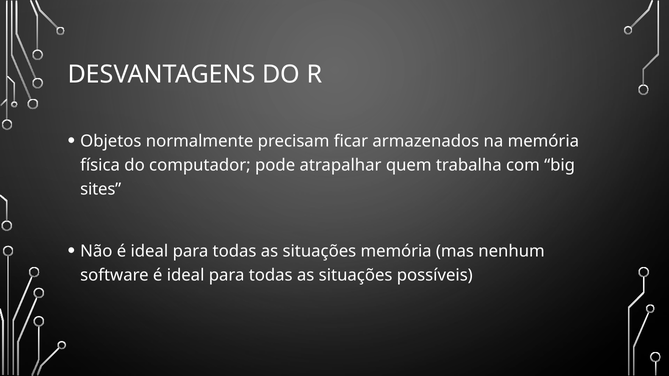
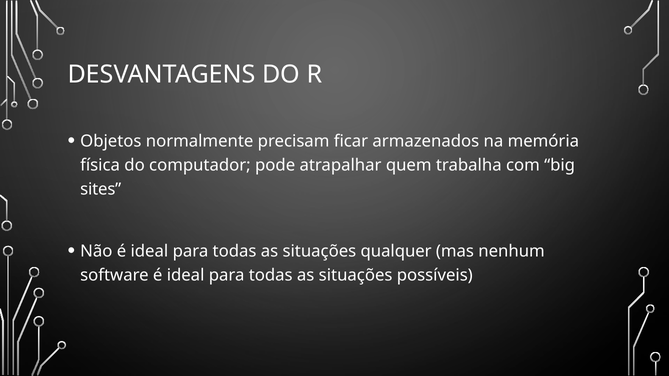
situações memória: memória -> qualquer (396, 252)
